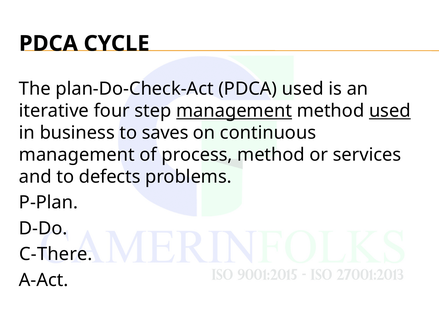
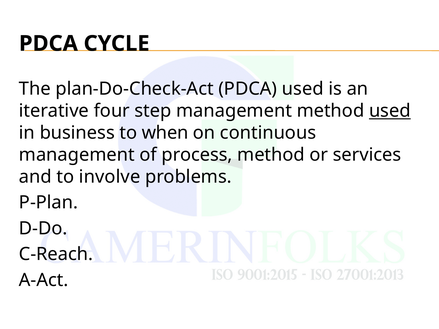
management underline: present -> none (234, 111)
saves: saves -> when (165, 133)
defects: defects -> involve (110, 177)
C-There: C-There -> C-Reach (56, 254)
